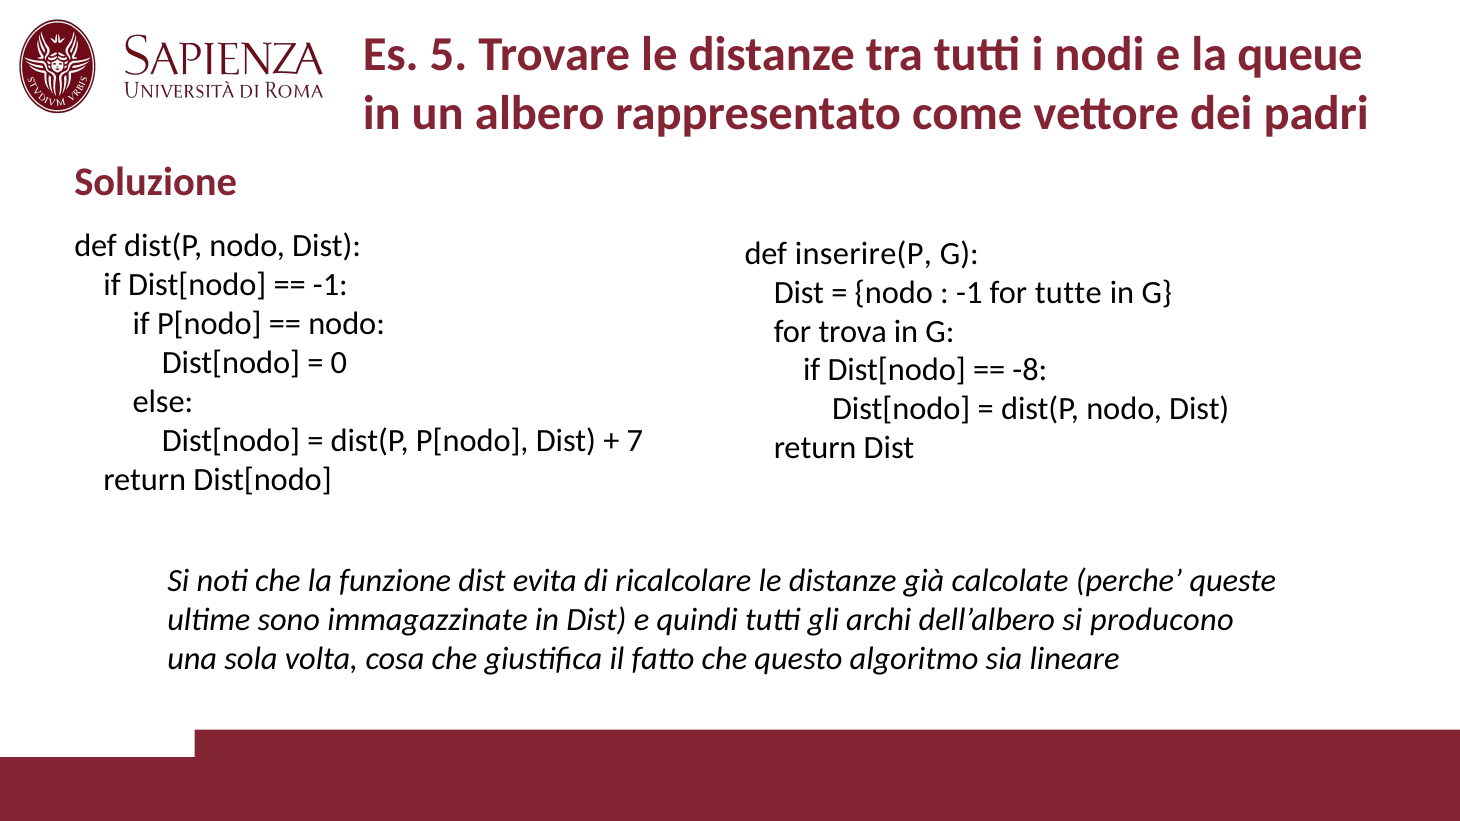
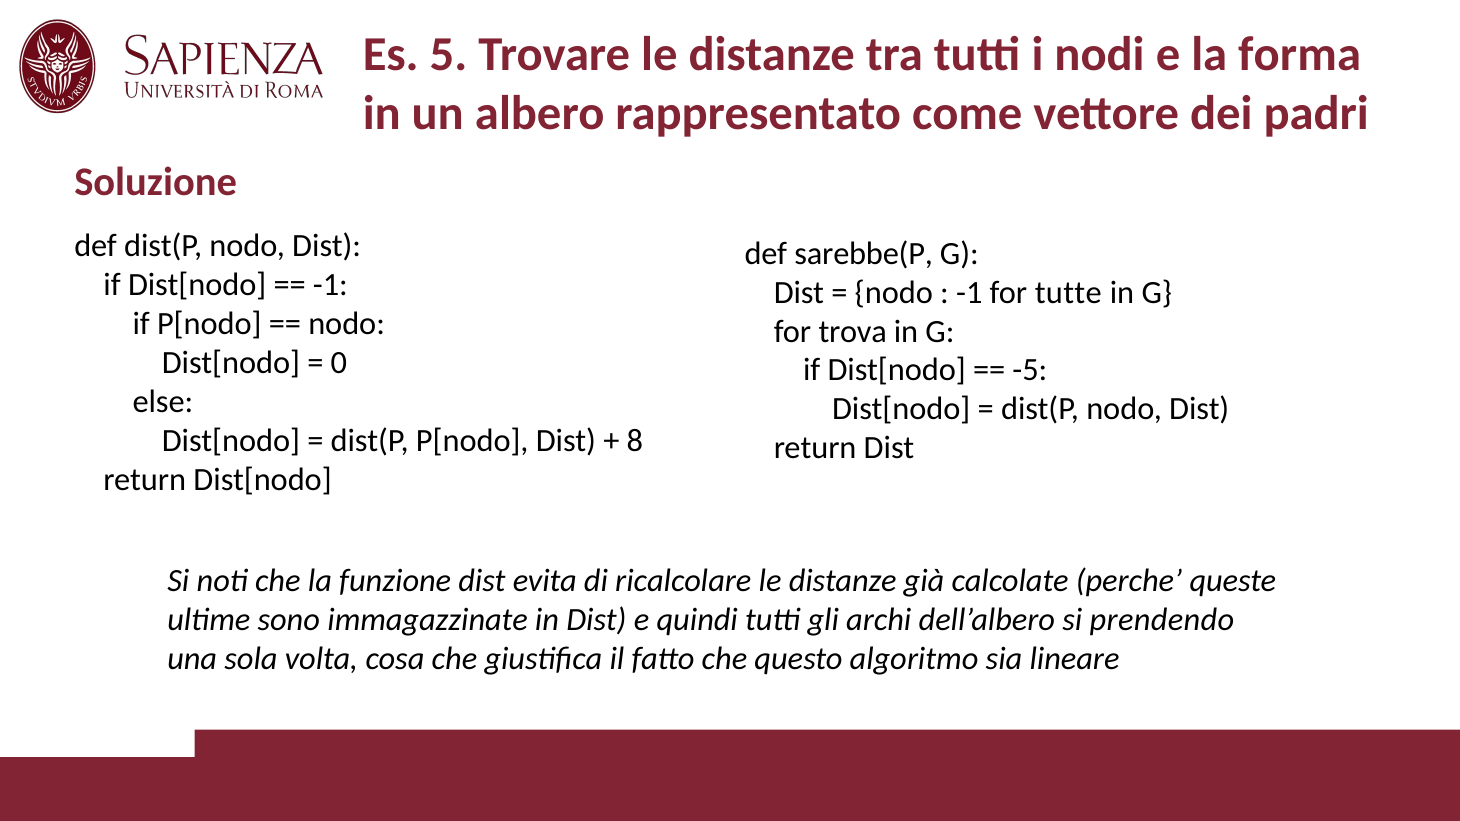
queue: queue -> forma (1300, 55)
inserire(P: inserire(P -> sarebbe(P (864, 254)
-8: -8 -> -5 (1030, 370)
7: 7 -> 8 (635, 441)
producono: producono -> prendendo (1162, 620)
